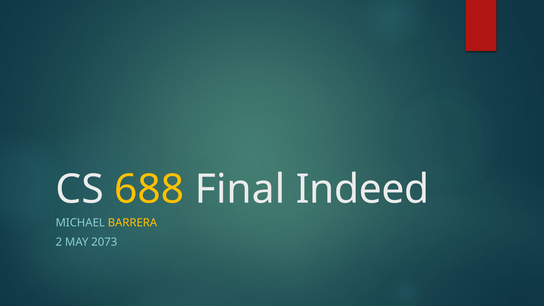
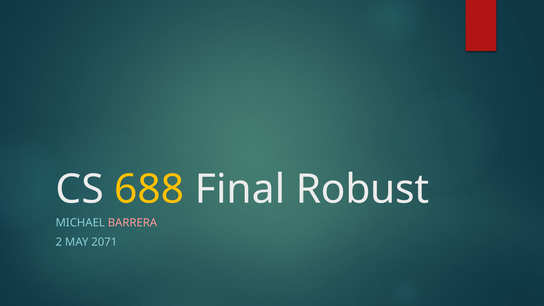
Indeed: Indeed -> Robust (363, 189)
BARRERA colour: yellow -> pink (132, 223)
2073: 2073 -> 2071 (104, 242)
